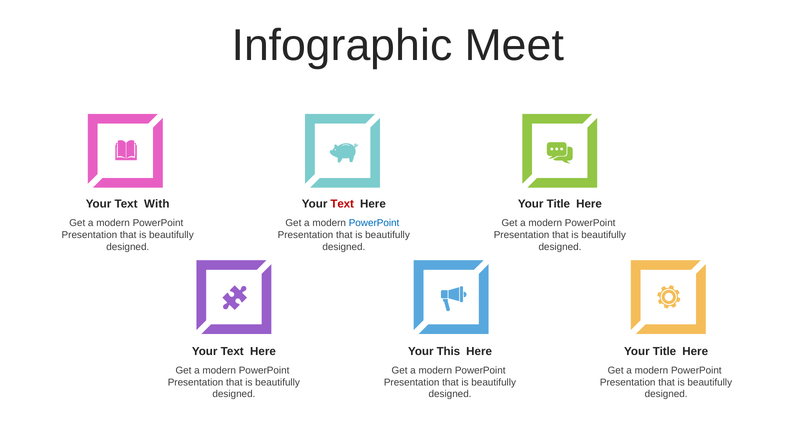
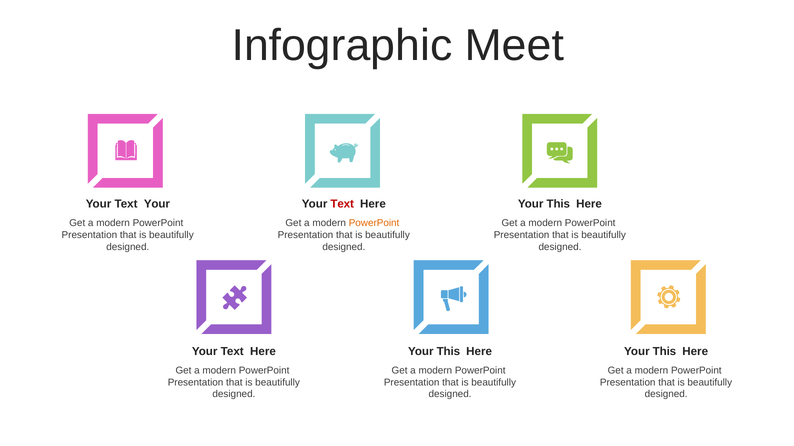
Text With: With -> Your (157, 204)
Title: Title -> This (558, 204)
PowerPoint colour: blue -> orange (374, 223)
Title: Title -> This (664, 352)
